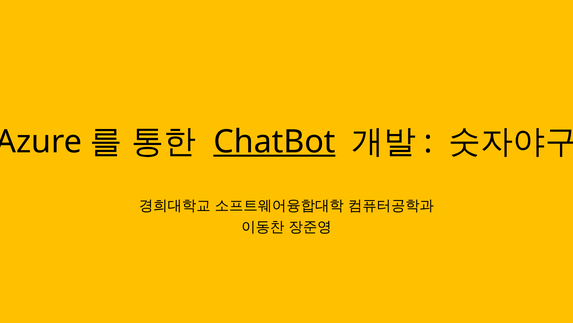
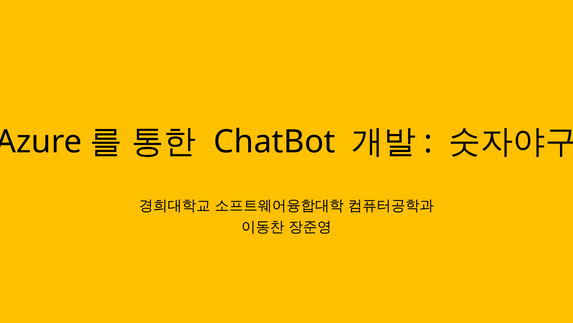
ChatBot underline: present -> none (274, 141)
